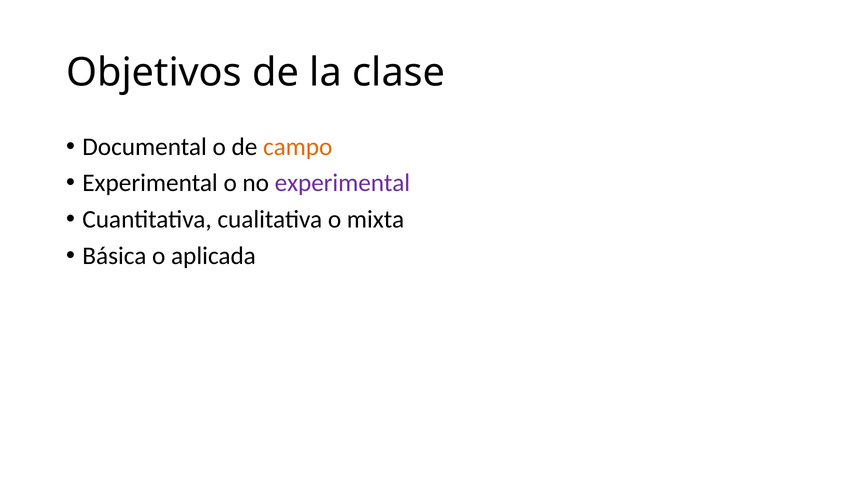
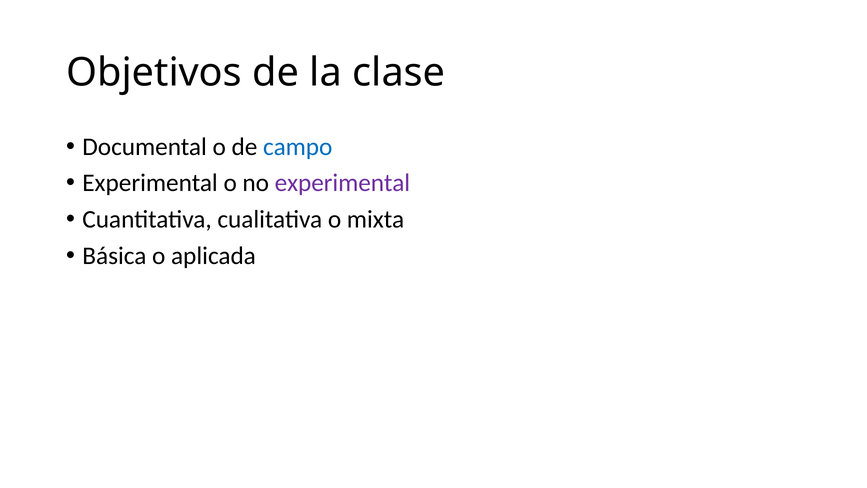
campo colour: orange -> blue (298, 147)
